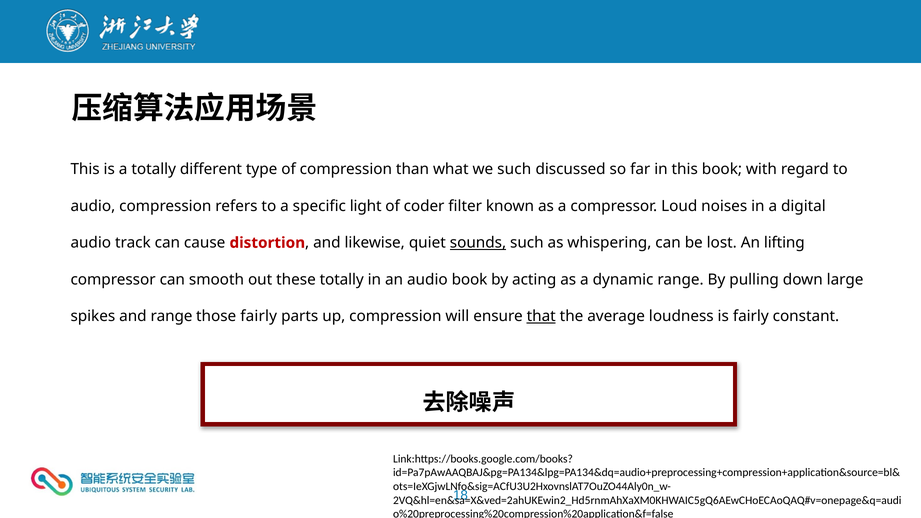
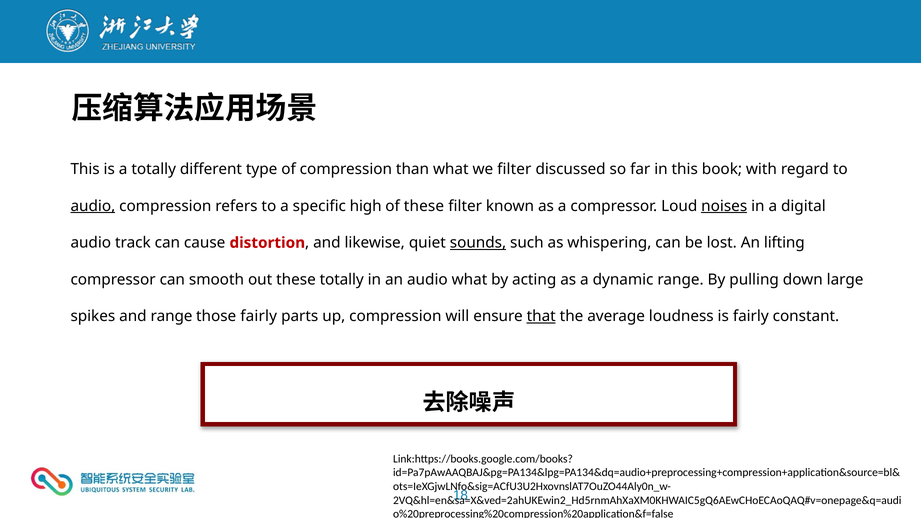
we such: such -> filter (514, 169)
audio underline: none -> present (93, 206)
light: light -> high (366, 206)
of coder: coder -> these (424, 206)
noises underline: none -> present (724, 206)
audio book: book -> what (469, 280)
